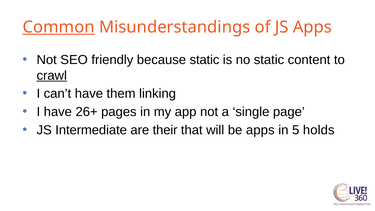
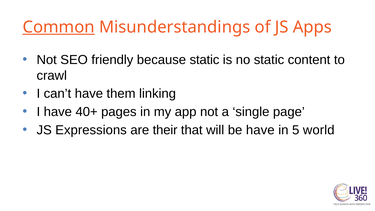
crawl underline: present -> none (52, 75)
26+: 26+ -> 40+ (87, 112)
Intermediate: Intermediate -> Expressions (91, 130)
be apps: apps -> have (260, 130)
holds: holds -> world (319, 130)
